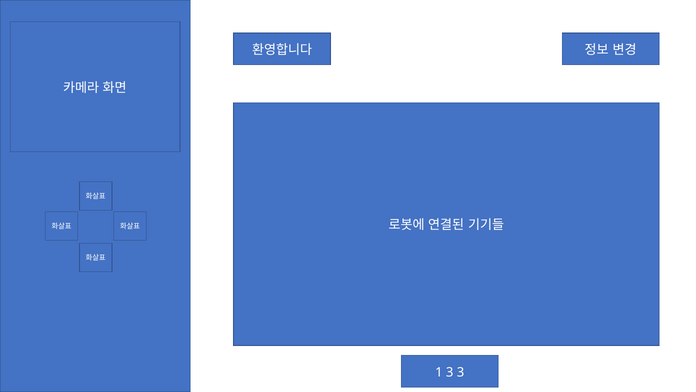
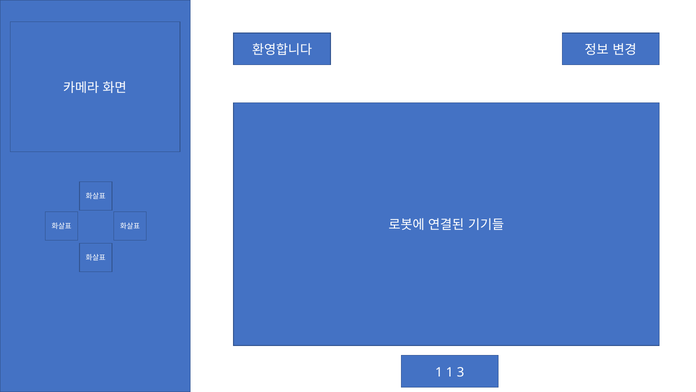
1 3: 3 -> 1 (450, 372)
